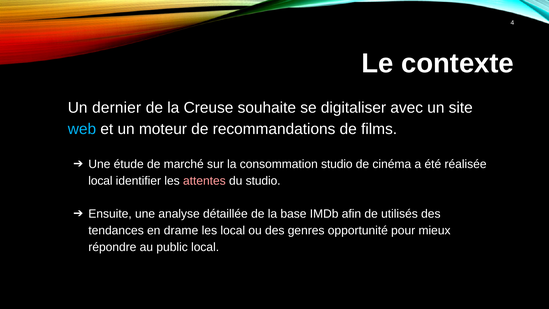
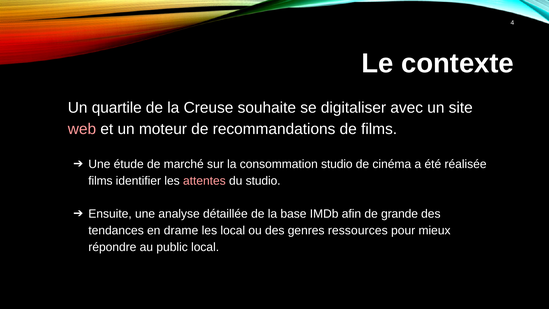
dernier: dernier -> quartile (117, 108)
web colour: light blue -> pink (82, 129)
local: local -> films (100, 181)
utilisés: utilisés -> grande (400, 214)
opportunité: opportunité -> ressources (358, 230)
